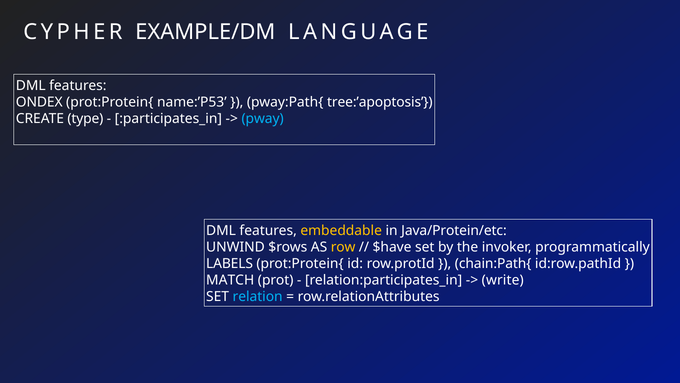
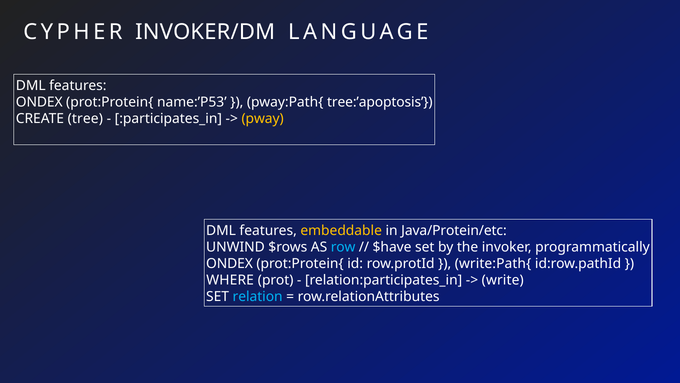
EXAMPLE/DM: EXAMPLE/DM -> INVOKER/DM (205, 32)
type: type -> tree (85, 119)
pway colour: light blue -> yellow (263, 119)
row colour: yellow -> light blue (343, 247)
LABELS: LABELS -> ONDEX (230, 263)
chain:Path{: chain:Path{ -> write:Path{ (493, 263)
MATCH: MATCH -> WHERE (230, 280)
